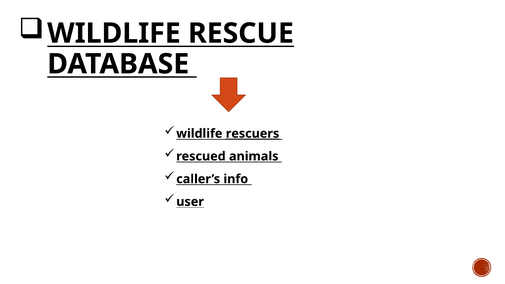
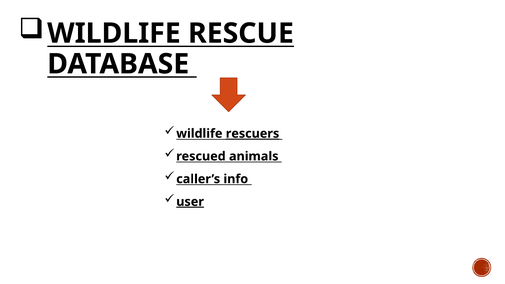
user underline: none -> present (190, 202)
